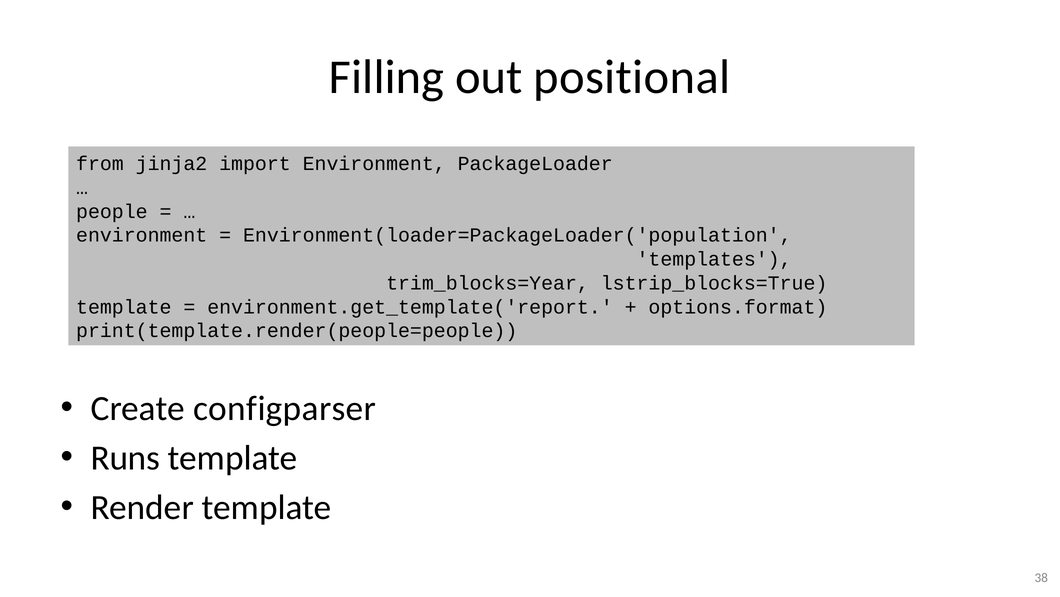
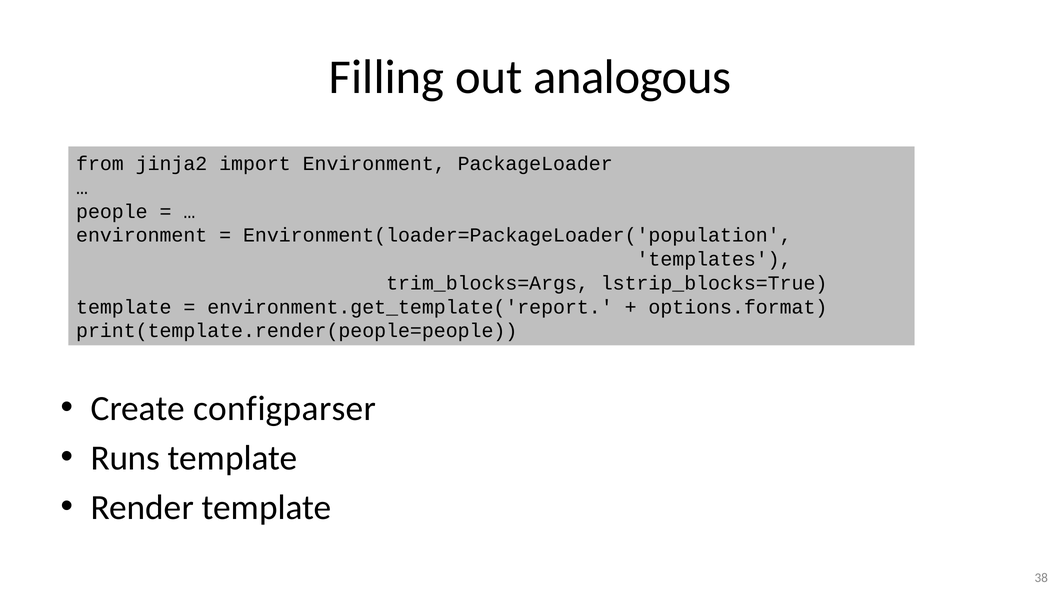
positional: positional -> analogous (632, 77)
trim_blocks=Year: trim_blocks=Year -> trim_blocks=Args (487, 283)
